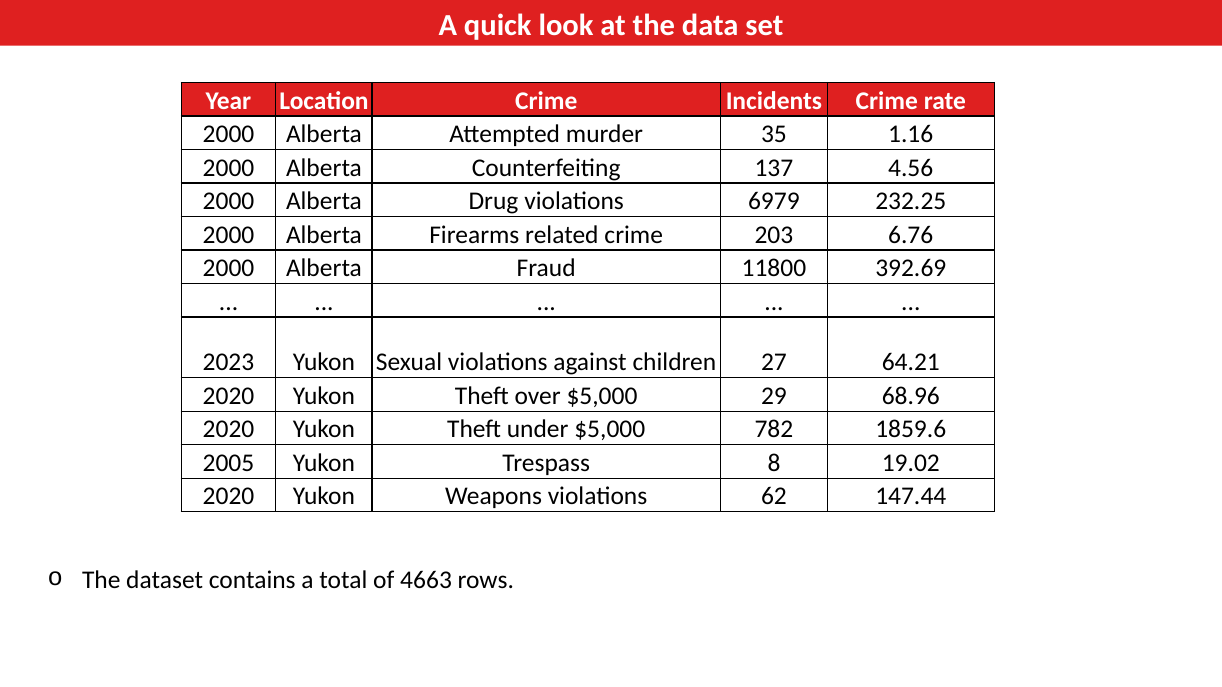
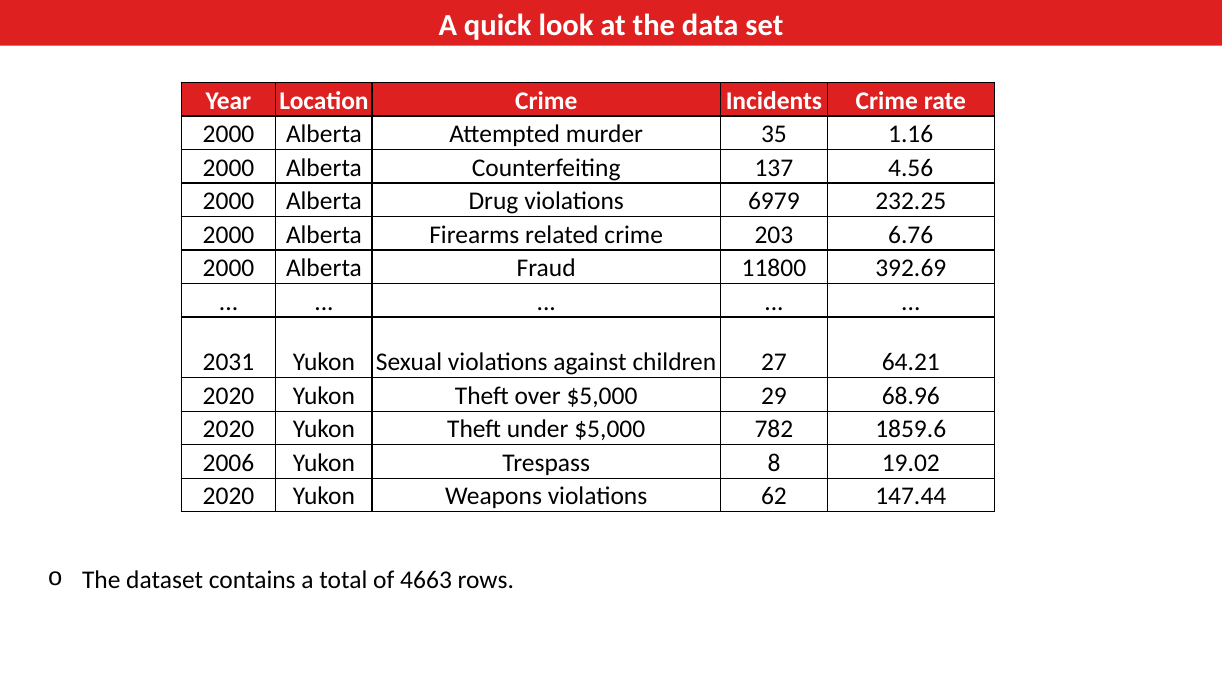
2023: 2023 -> 2031 (228, 363)
2005: 2005 -> 2006 (228, 463)
